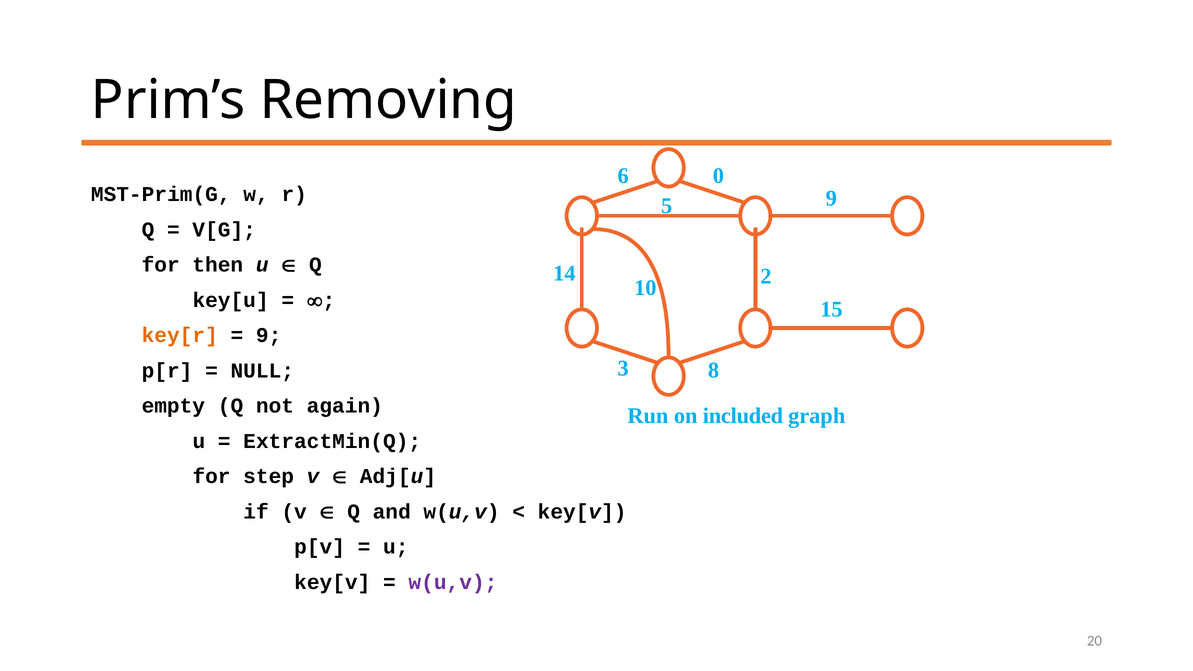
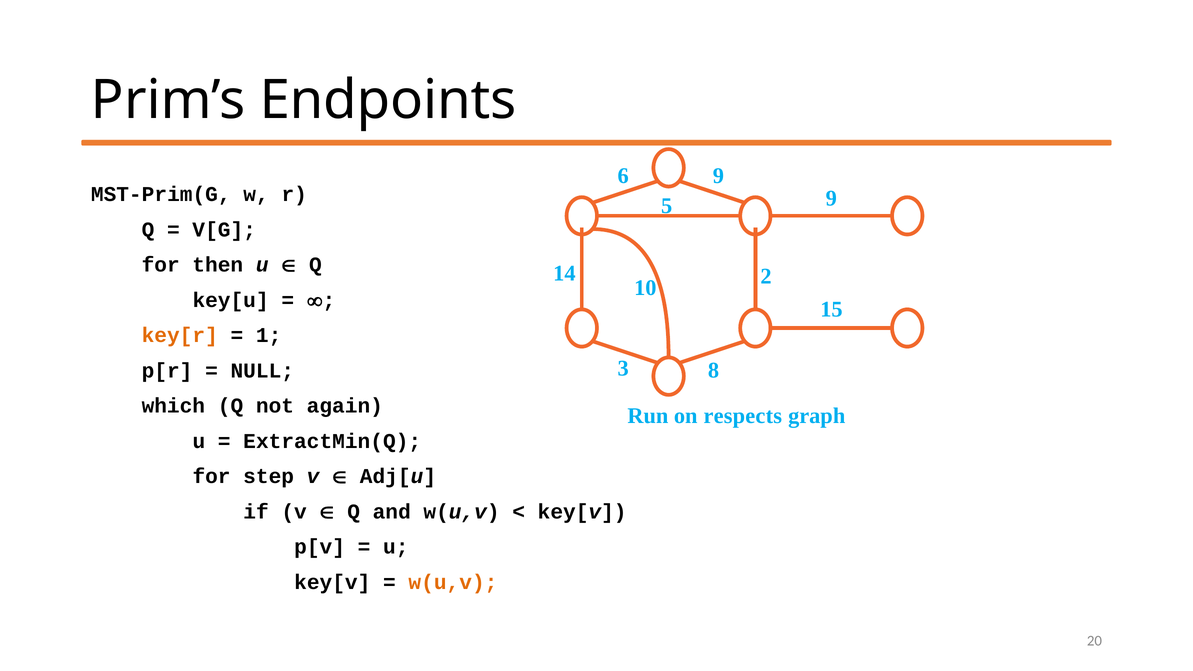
Removing: Removing -> Endpoints (388, 100)
6 0: 0 -> 9 (718, 176)
9: 9 -> 1 (269, 335)
empty: empty -> which (173, 406)
included: included -> respects (743, 416)
w(u,v colour: purple -> orange (453, 582)
